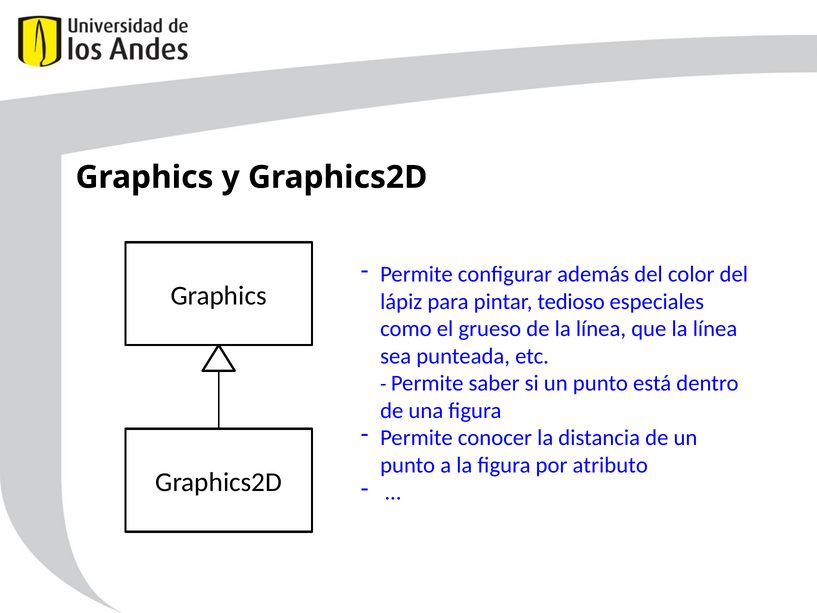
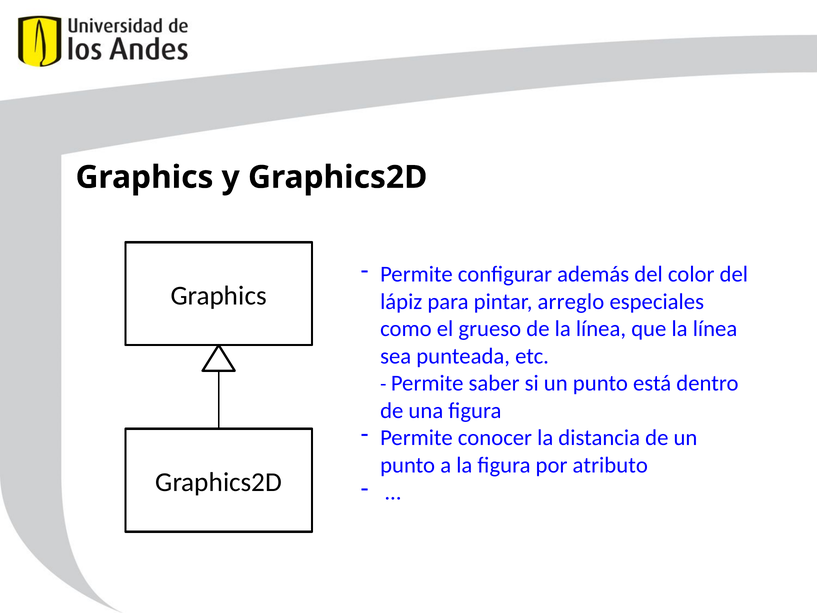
tedioso: tedioso -> arreglo (571, 301)
